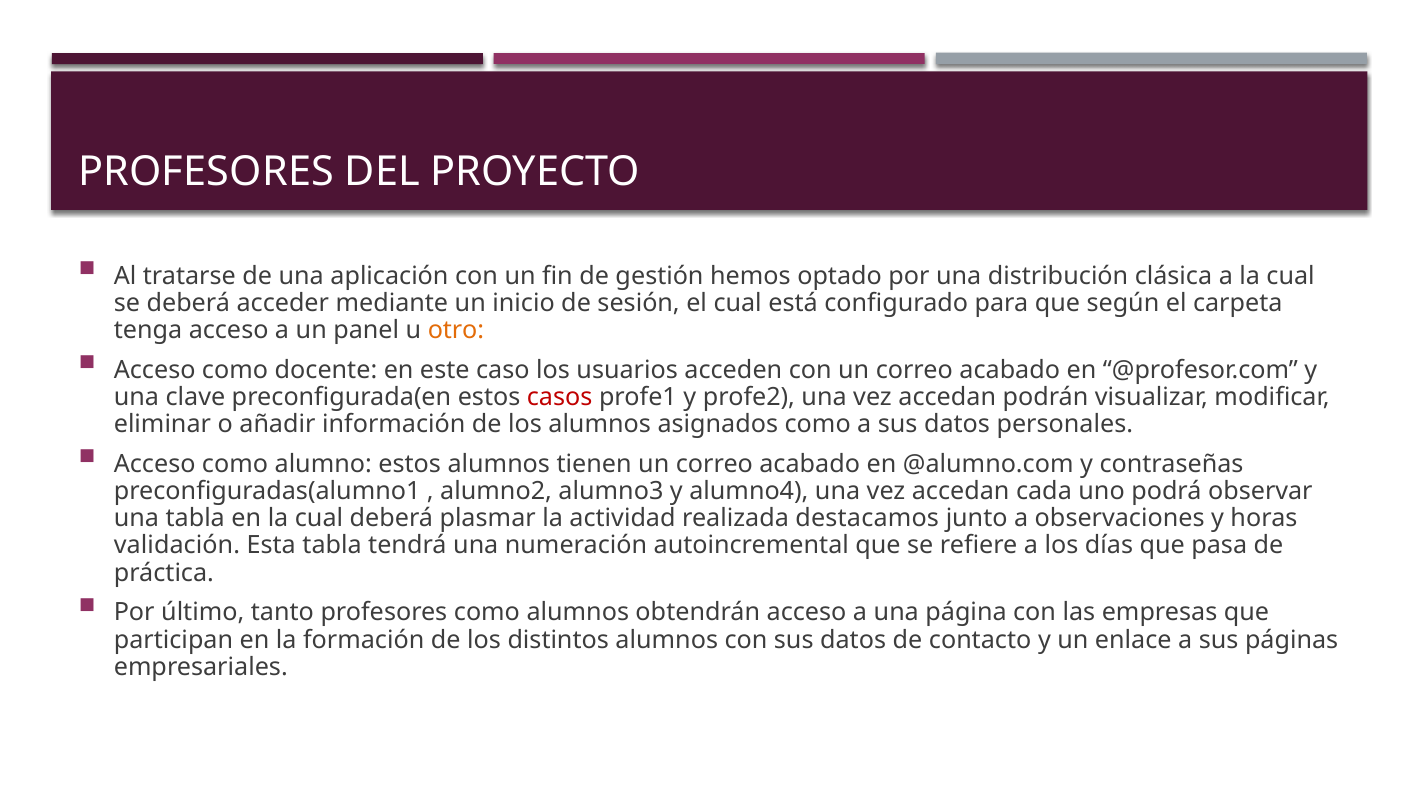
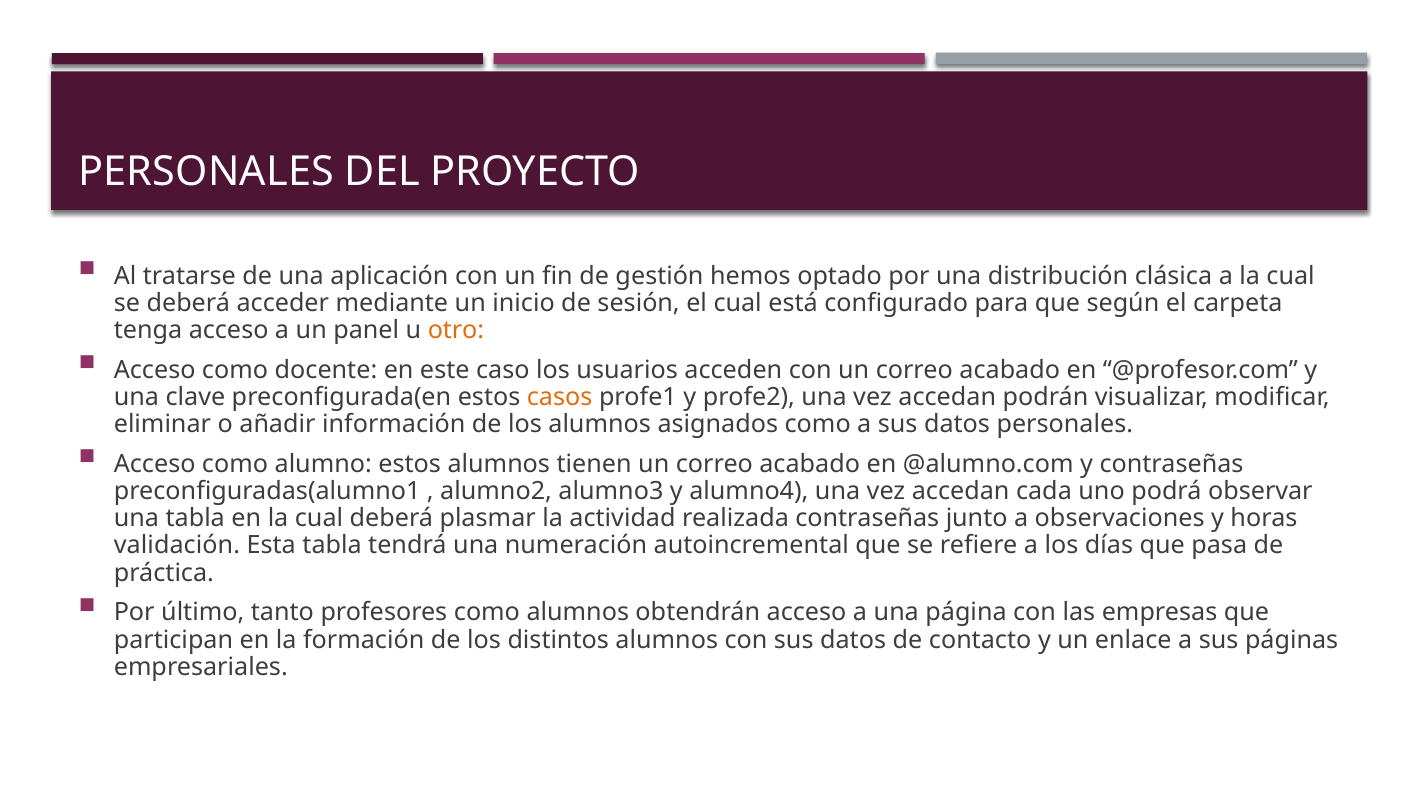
PROFESORES: PROFESORES -> PERSONALES (206, 172)
casos colour: red -> orange (560, 397)
realizada destacamos: destacamos -> contraseñas (867, 519)
